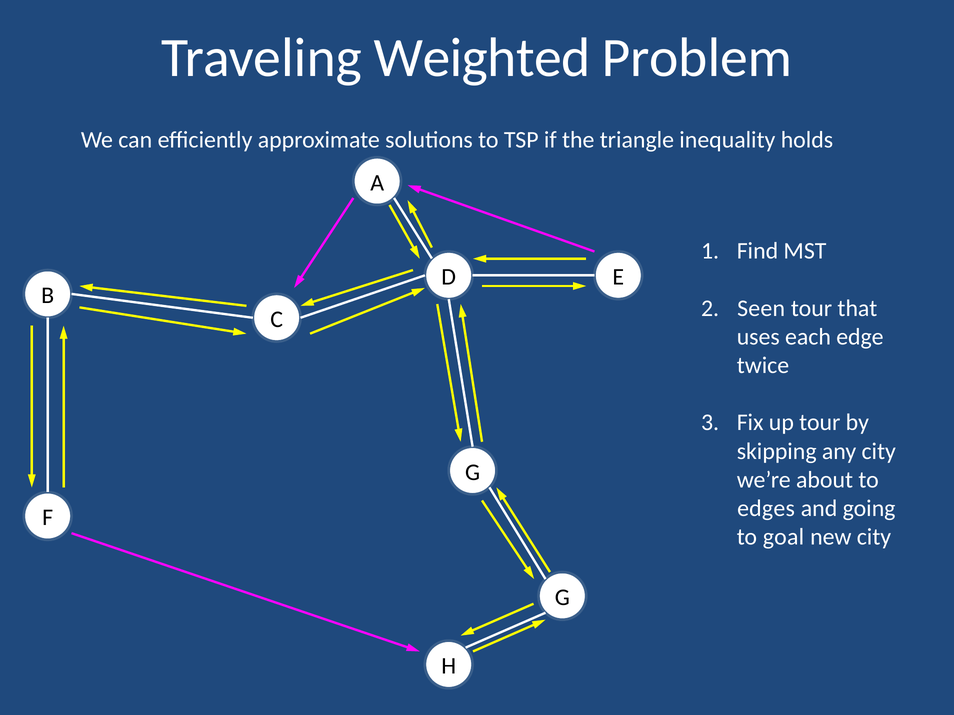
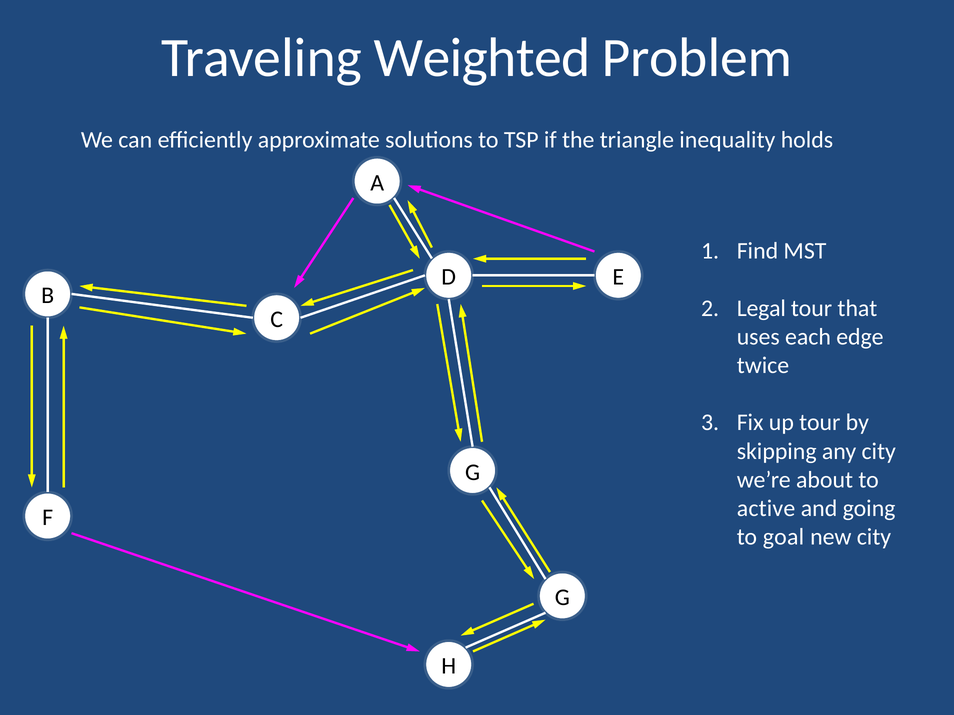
Seen: Seen -> Legal (761, 308)
edges: edges -> active (766, 509)
